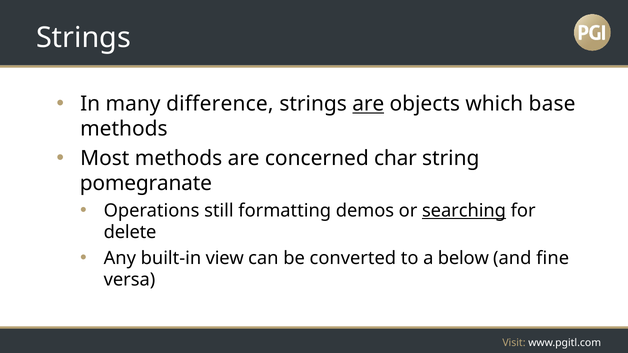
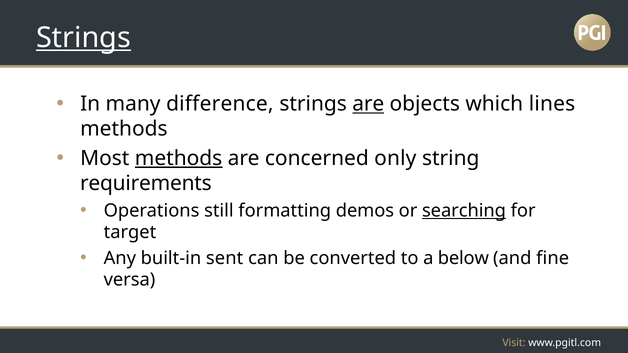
Strings underline: none -> present (83, 38)
base: base -> lines (552, 104)
methods underline: none -> present (179, 158)
char: char -> only (395, 158)
pomegranate: pomegranate -> requirements (146, 184)
delete: delete -> target (130, 233)
view: view -> sent (225, 258)
